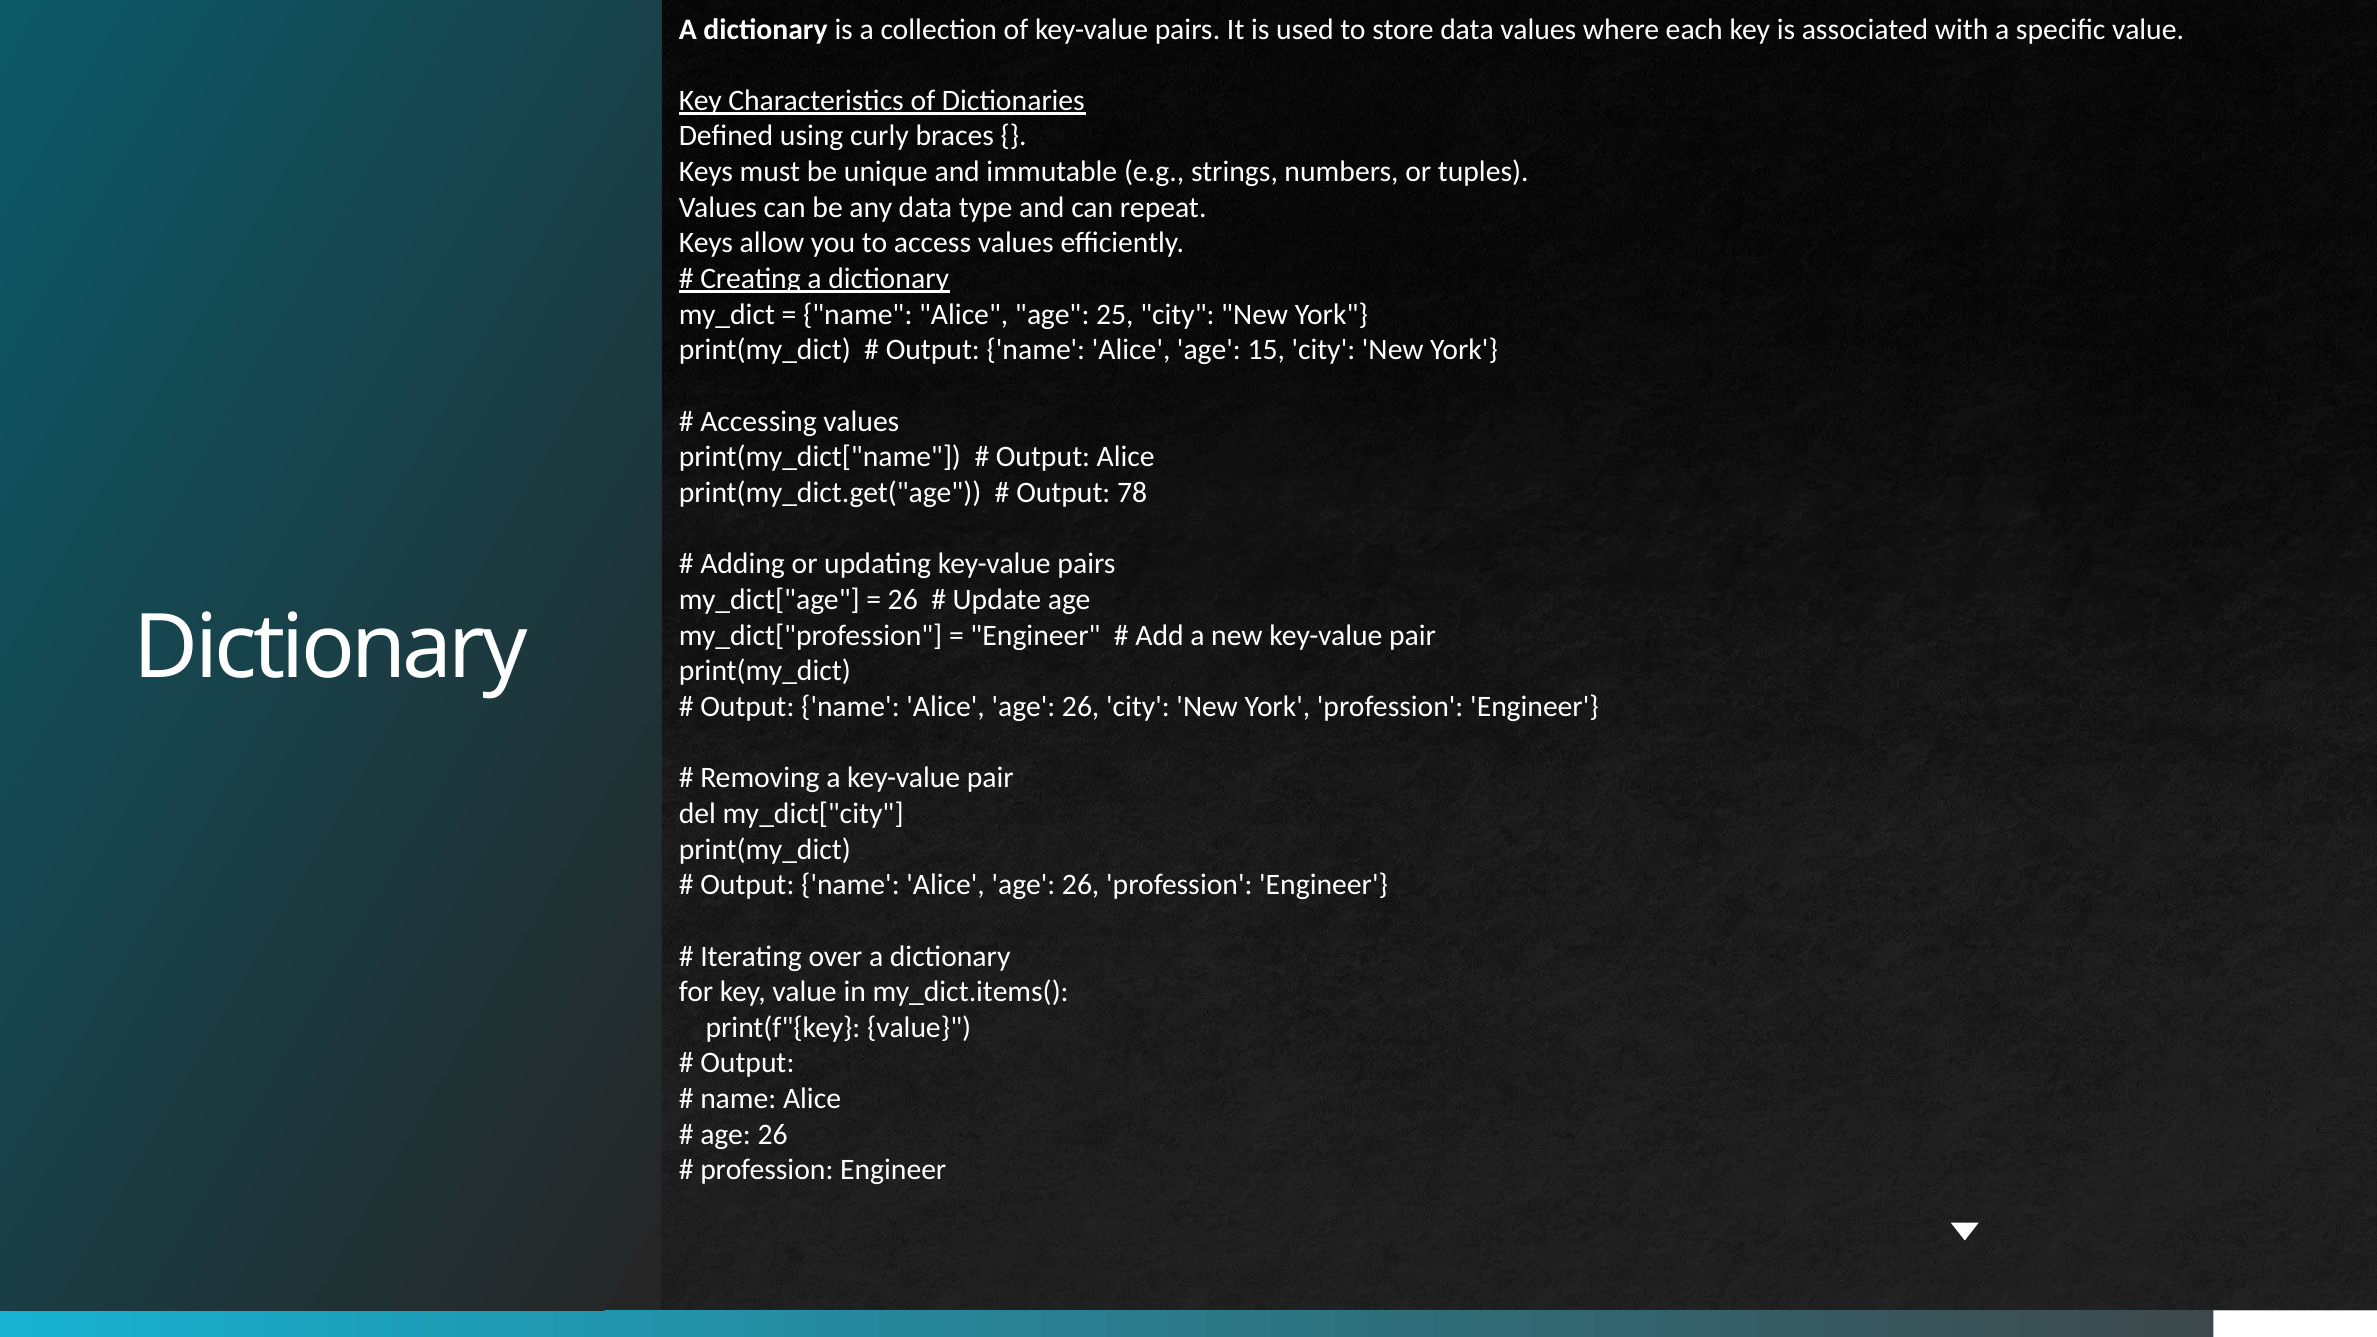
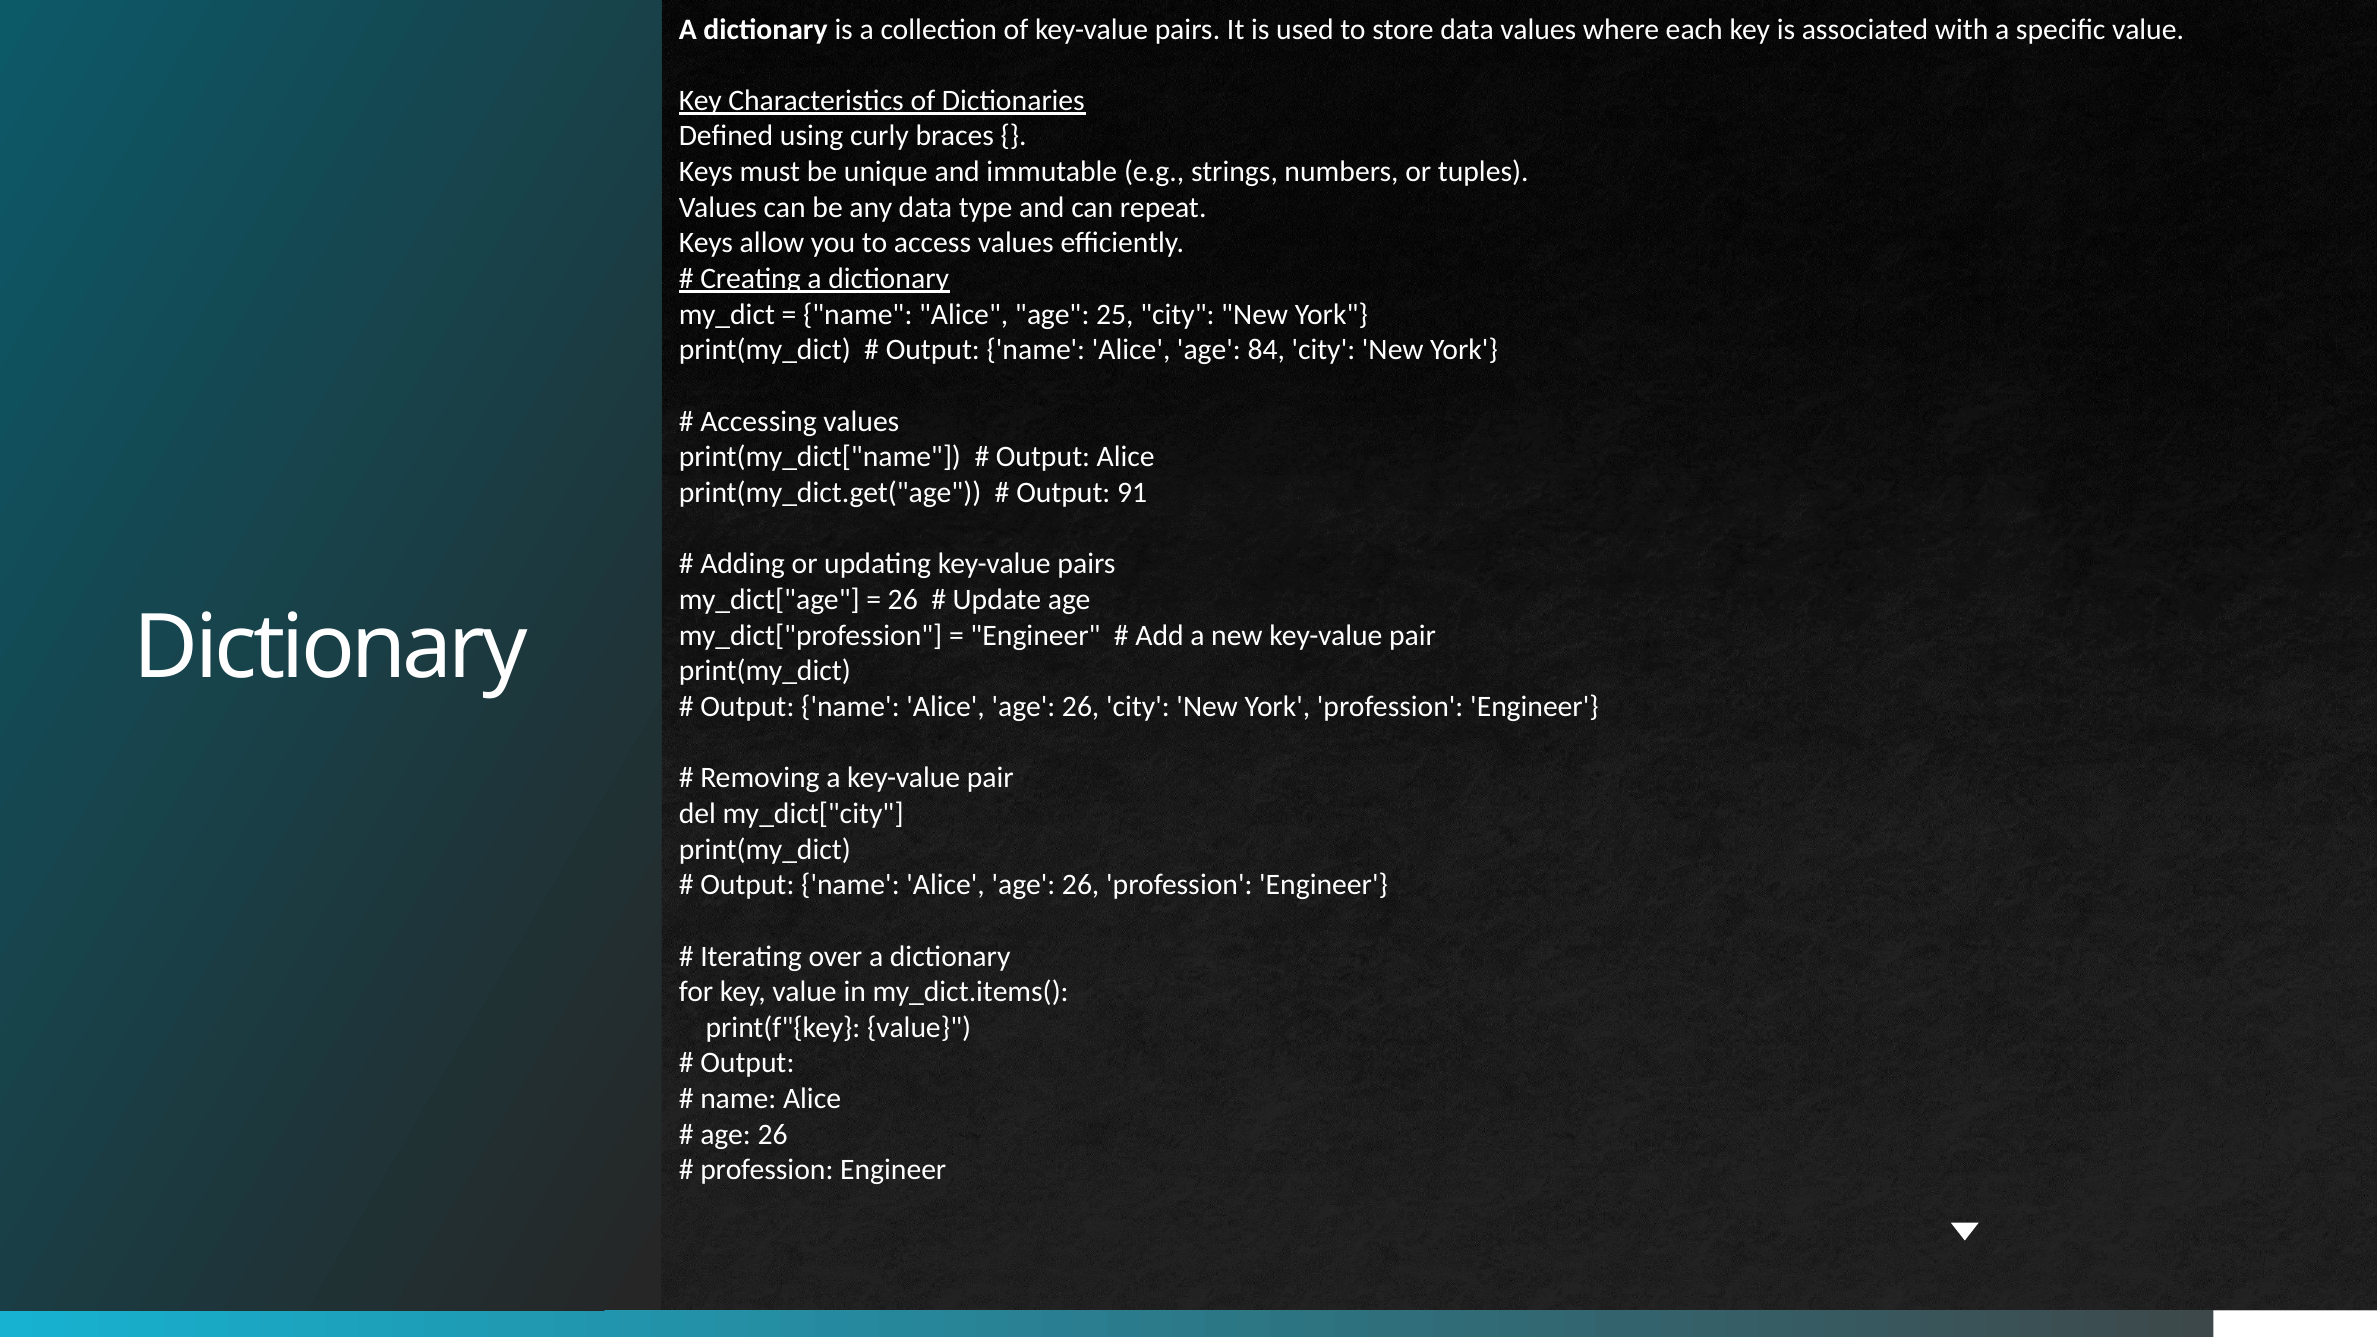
15: 15 -> 84 (1266, 350)
78: 78 -> 91 (1132, 493)
